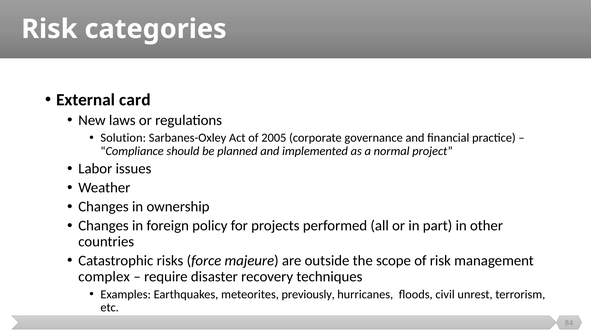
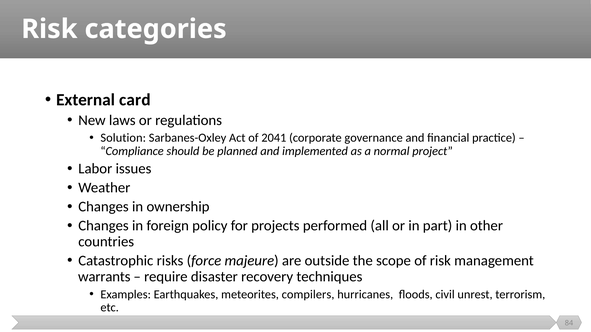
2005: 2005 -> 2041 (274, 138)
complex: complex -> warrants (104, 277)
previously: previously -> compilers (308, 295)
